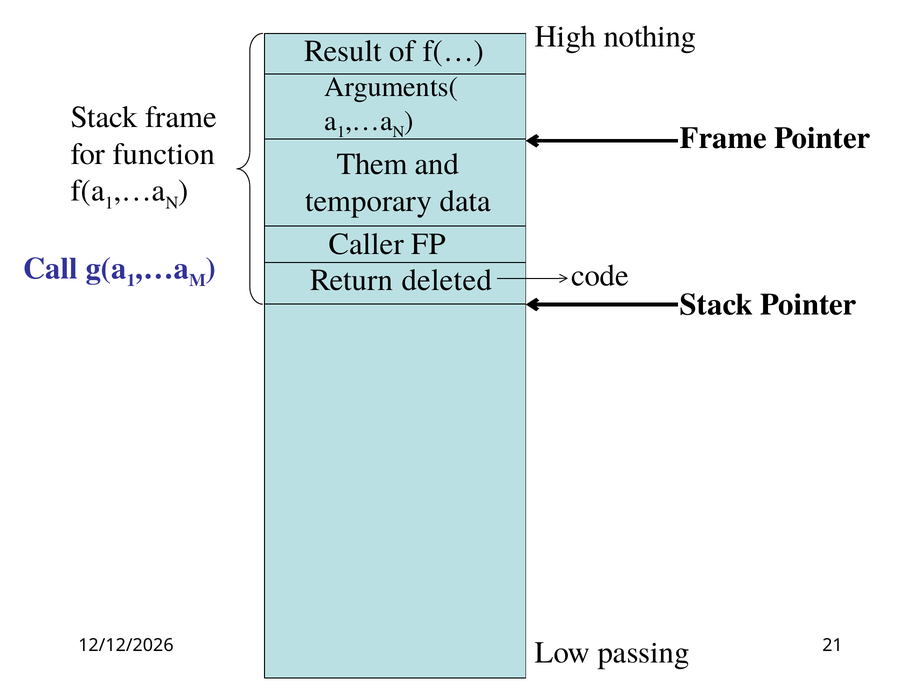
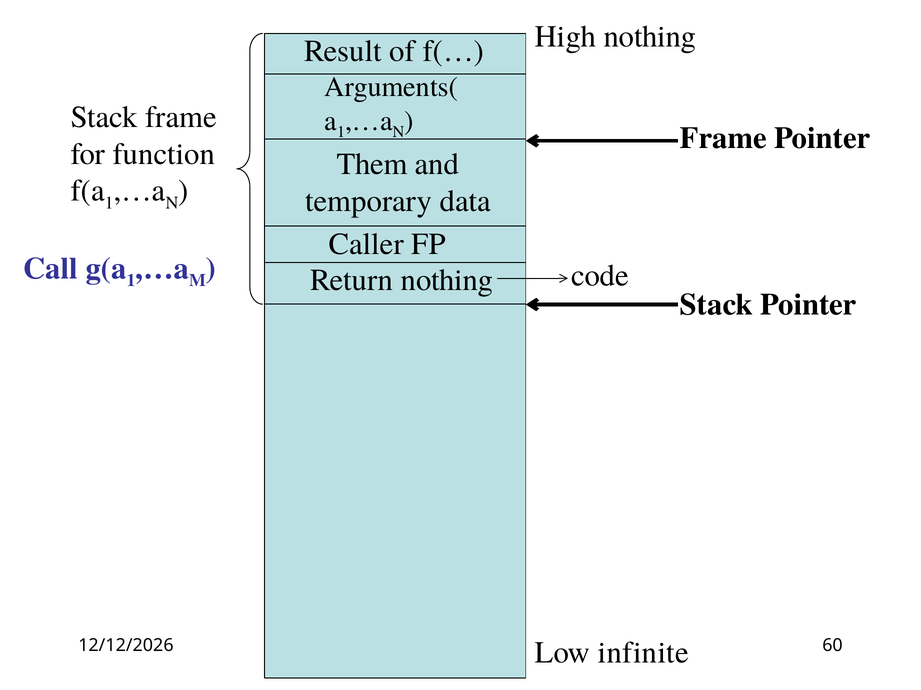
Return deleted: deleted -> nothing (447, 280)
21: 21 -> 60 (833, 646)
passing: passing -> infinite (643, 653)
